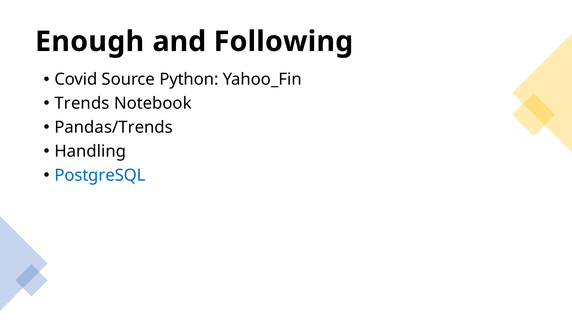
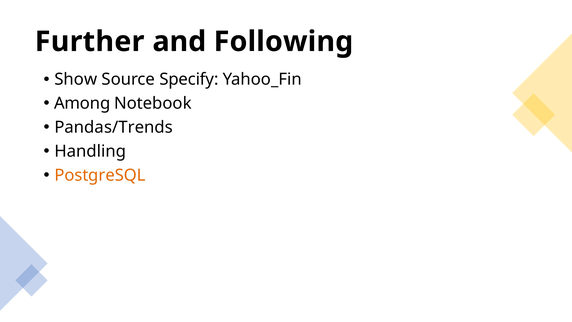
Enough: Enough -> Further (90, 42)
Covid: Covid -> Show (76, 79)
Python: Python -> Specify (189, 79)
Trends: Trends -> Among (82, 103)
PostgreSQL colour: blue -> orange (100, 175)
